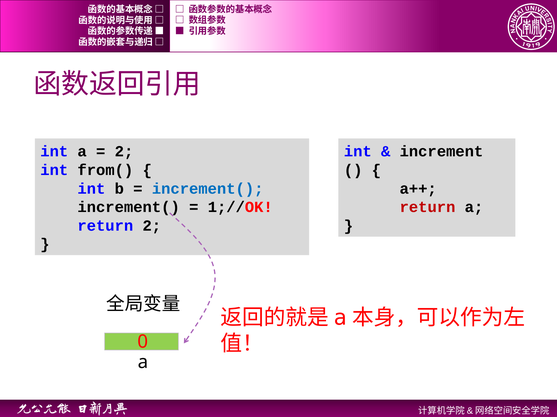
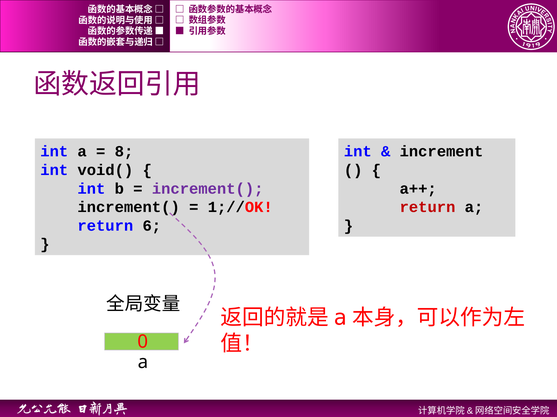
2: 2 -> 8 (124, 152)
from(: from( -> void( (105, 170)
increment( colour: blue -> purple (208, 189)
return 2: 2 -> 6 (152, 226)
